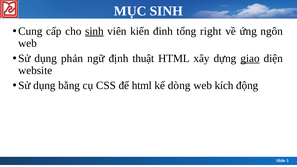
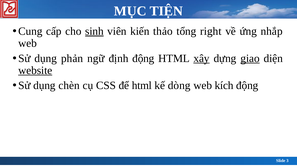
MỤC SINH: SINH -> TIỆN (166, 11)
đinh: đinh -> thảo (163, 31)
ngôn: ngôn -> nhắp (272, 31)
định thuật: thuật -> động (143, 58)
xây underline: none -> present (201, 58)
website underline: none -> present (35, 70)
bằng: bằng -> chèn (69, 86)
